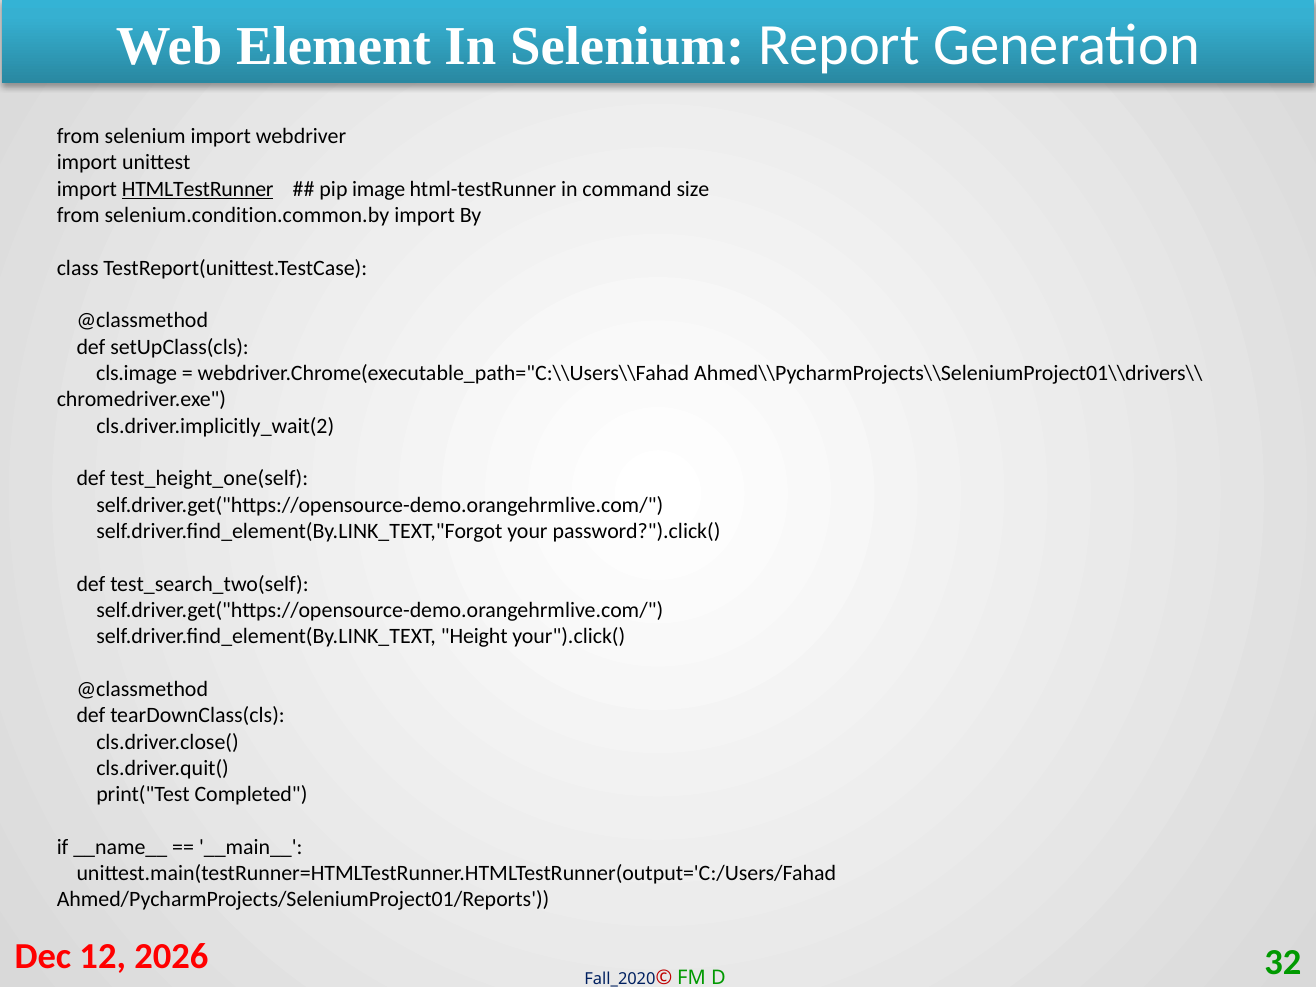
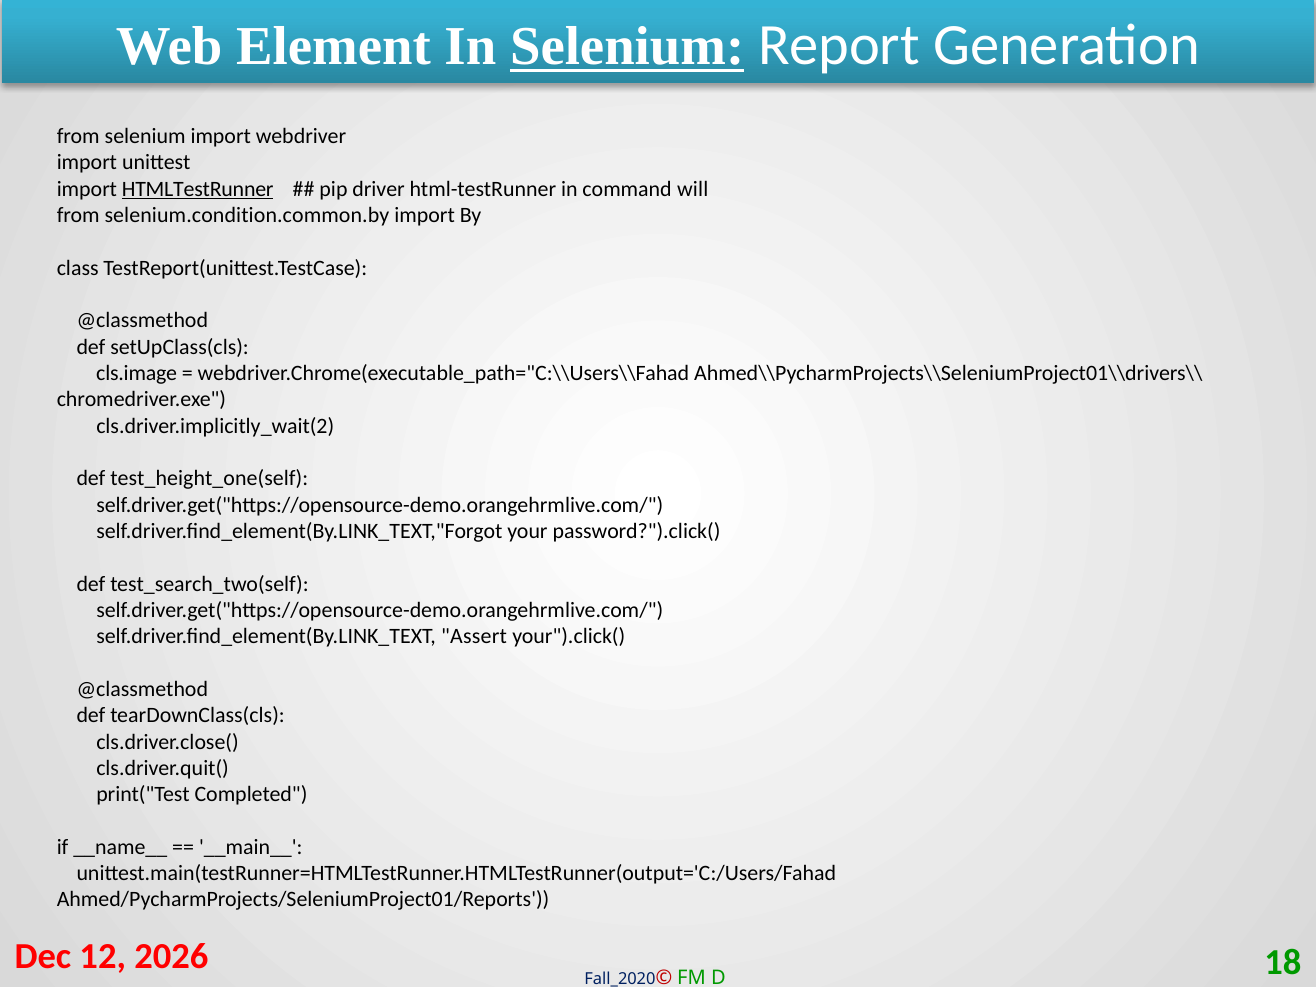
Selenium underline: none -> present (627, 47)
image: image -> driver (379, 189)
size: size -> will (693, 189)
Height: Height -> Assert (474, 637)
32: 32 -> 18 (1283, 963)
